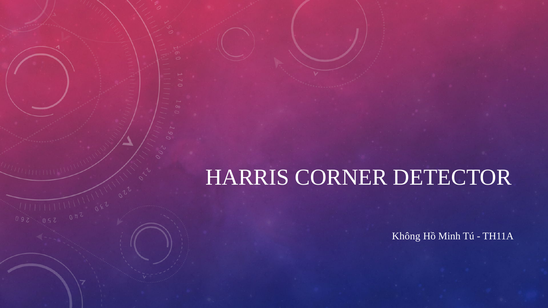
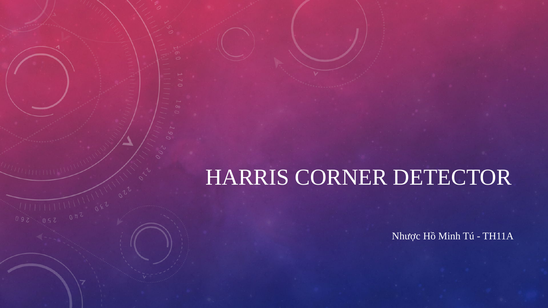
Không: Không -> Nhược (406, 236)
